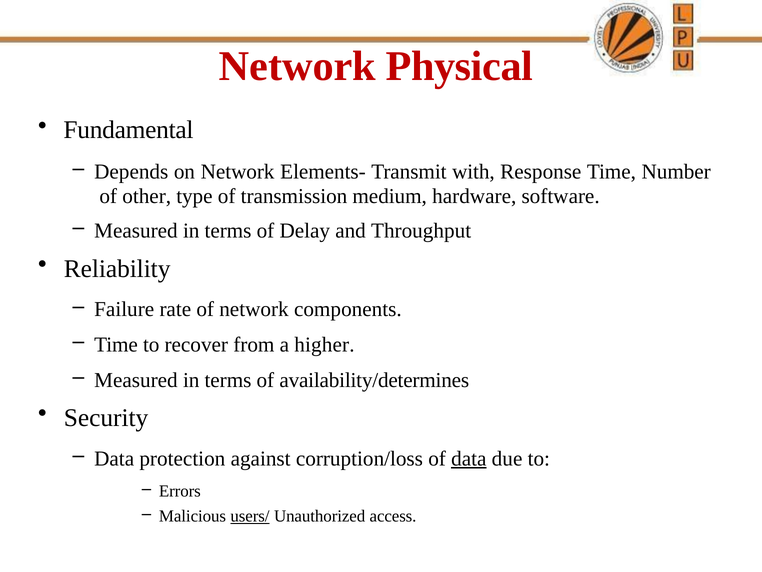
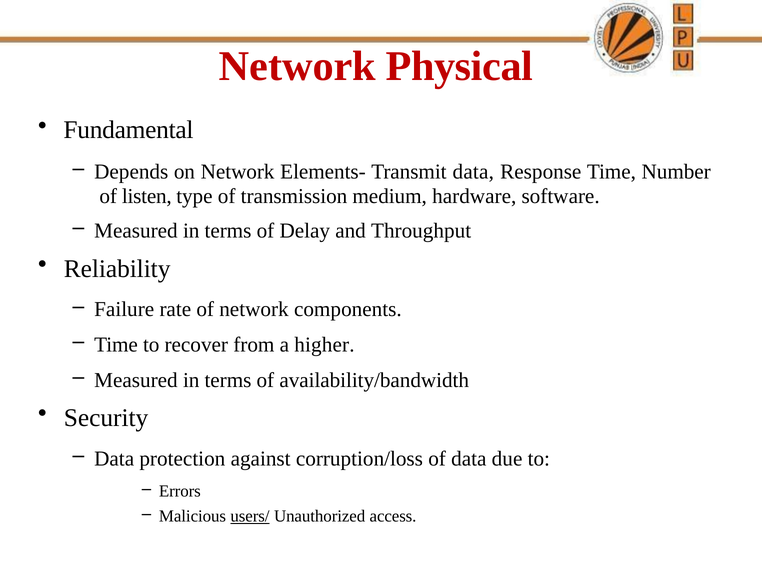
Transmit with: with -> data (473, 171)
other: other -> listen (147, 196)
availability/determines: availability/determines -> availability/bandwidth (374, 380)
data underline: present -> none (469, 458)
